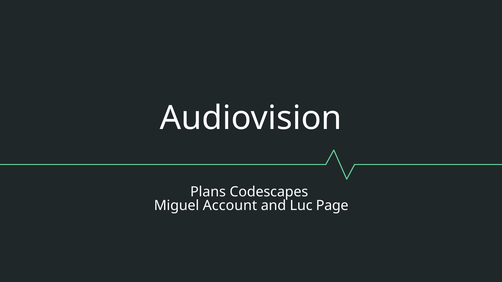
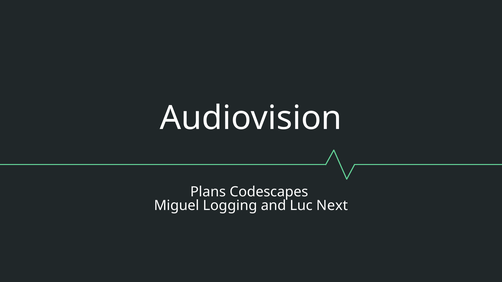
Account: Account -> Logging (230, 206)
Page: Page -> Next (332, 206)
